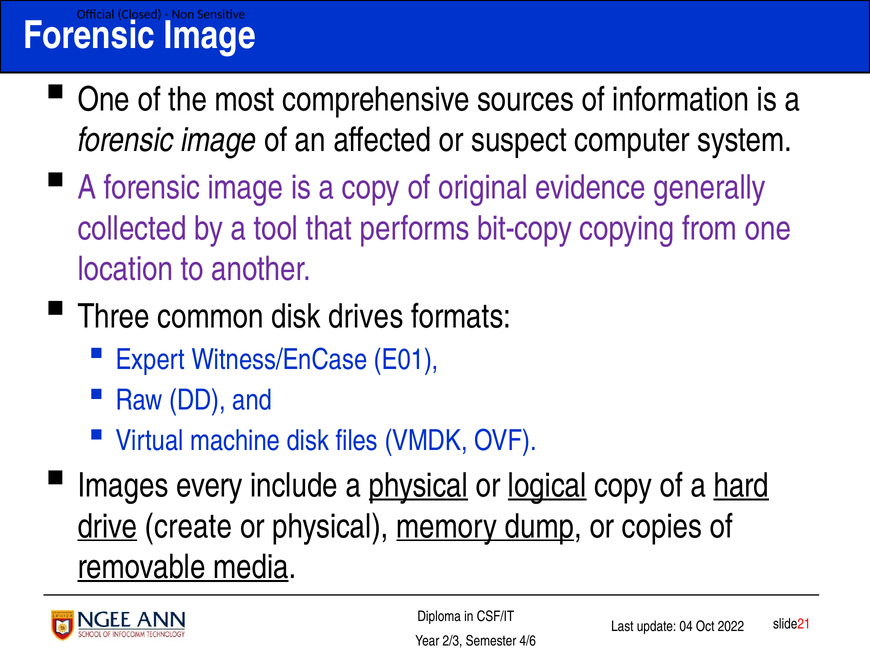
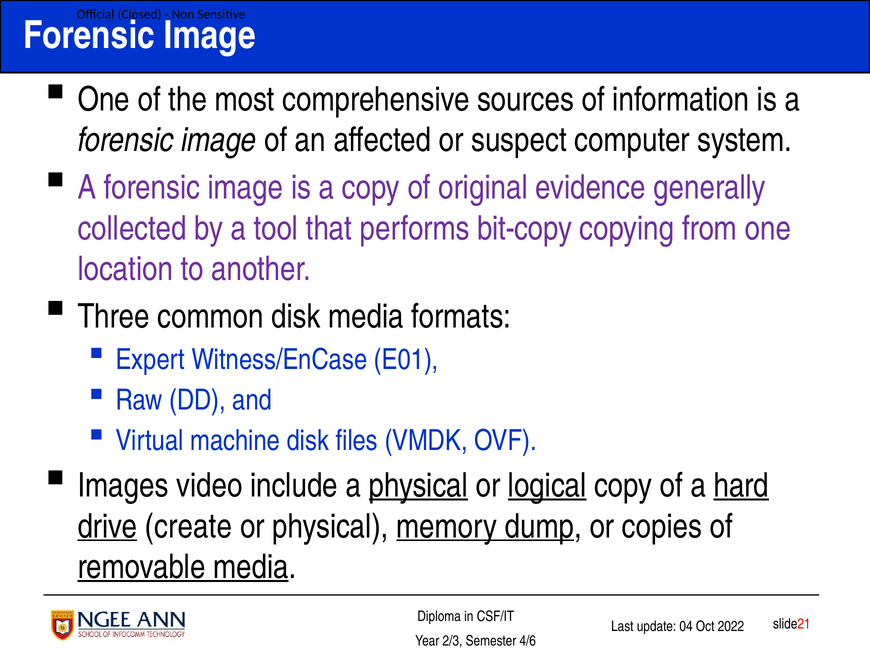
disk drives: drives -> media (366, 316)
every: every -> video (209, 485)
